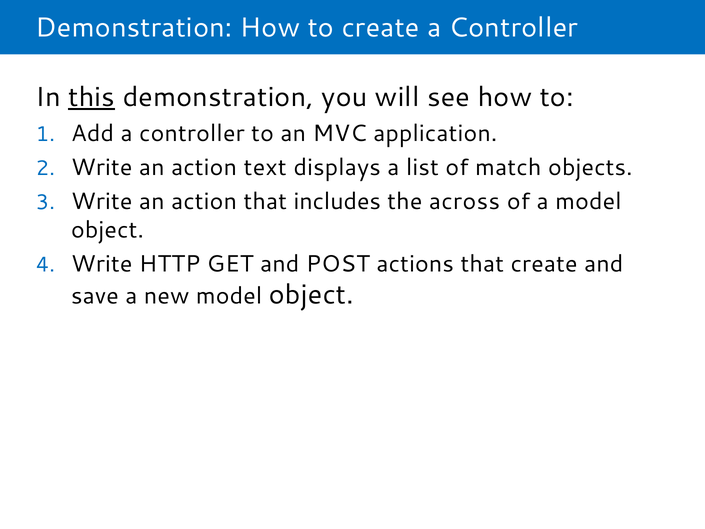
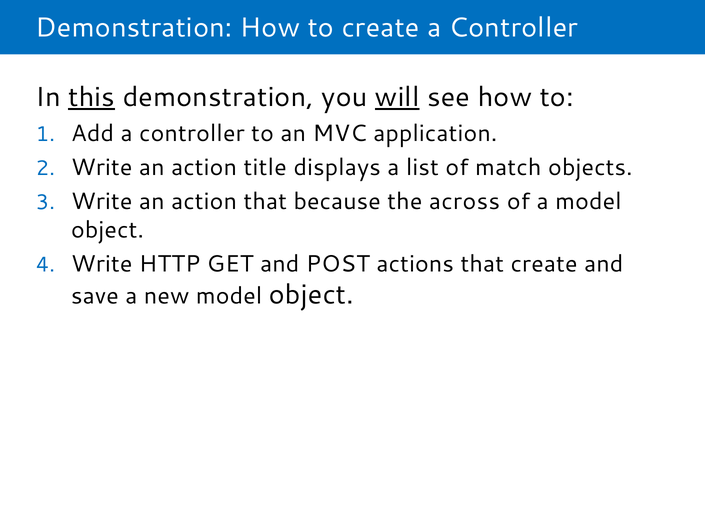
will underline: none -> present (397, 97)
text: text -> title (265, 167)
includes: includes -> because (337, 201)
